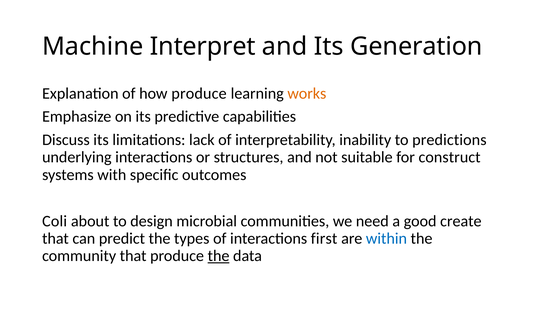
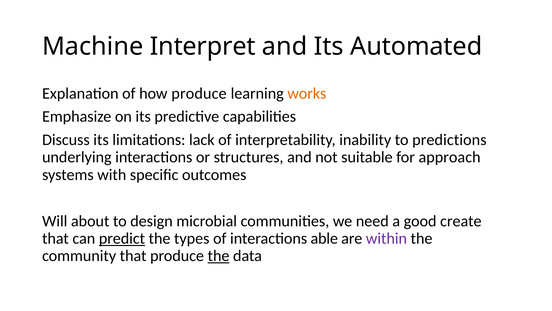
Generation: Generation -> Automated (416, 46)
construct: construct -> approach (450, 157)
Coli: Coli -> Will (55, 221)
predict underline: none -> present (122, 238)
first: first -> able (324, 238)
within colour: blue -> purple (386, 238)
